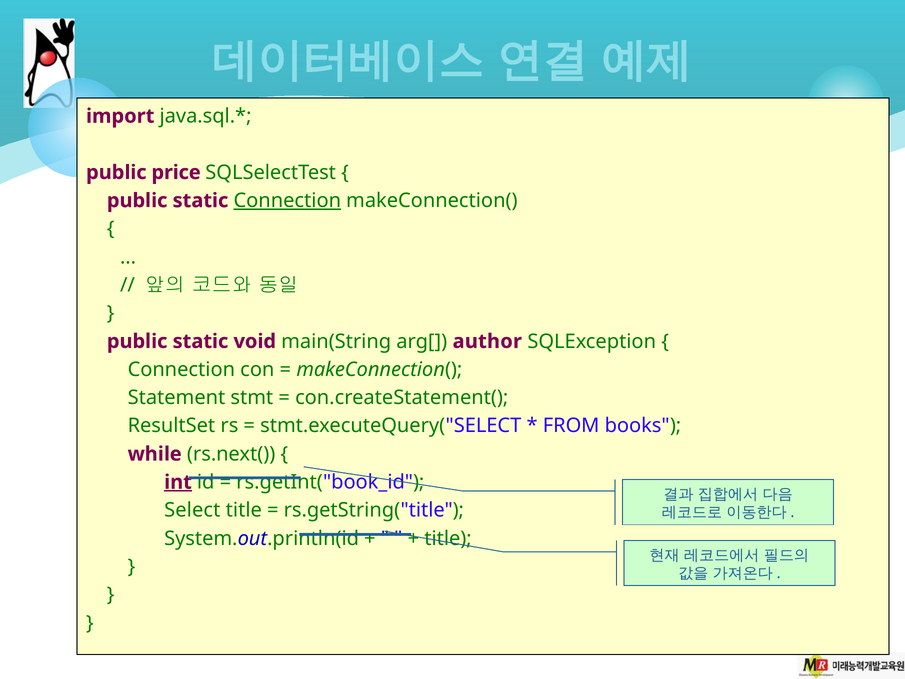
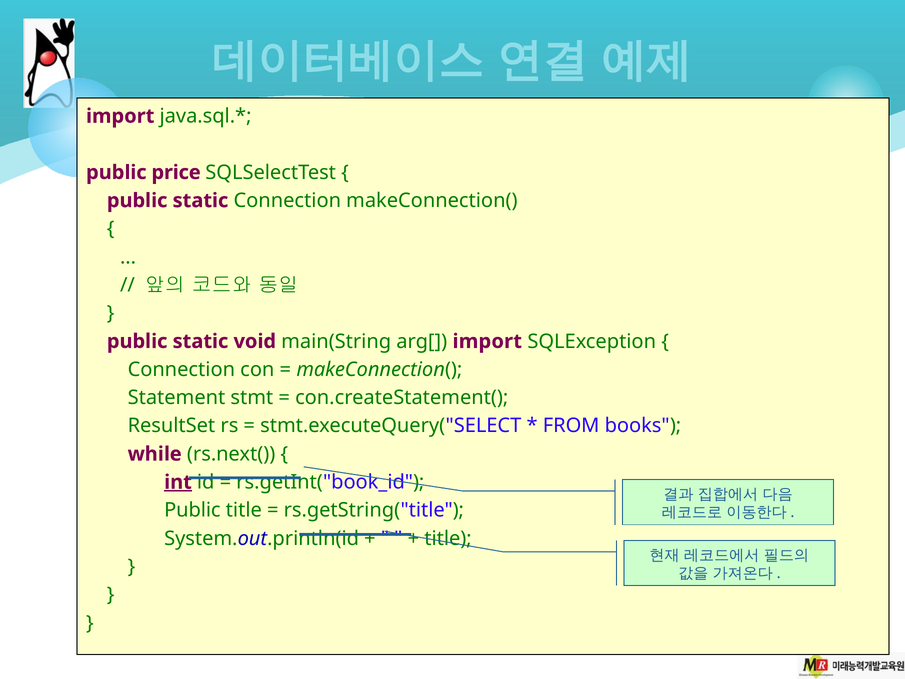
Connection underline: present -> none (287, 201)
arg[ author: author -> import (487, 341)
Select: Select -> Public (192, 510)
